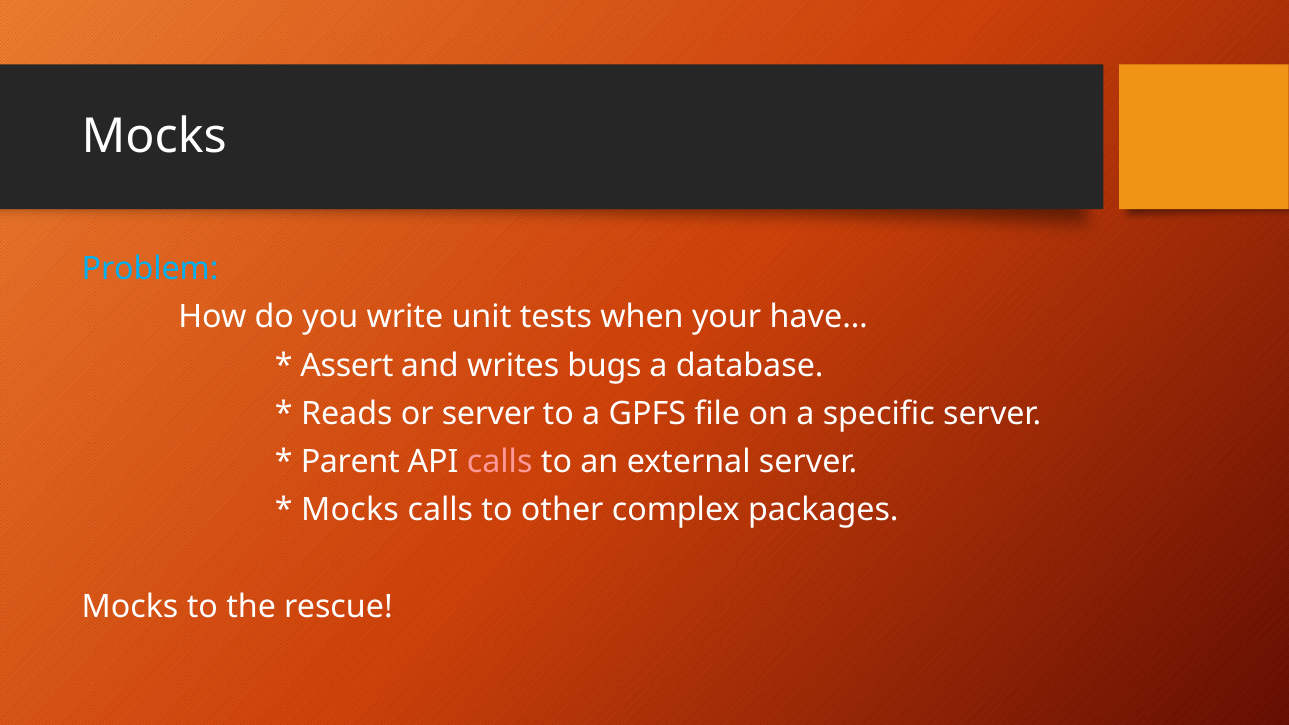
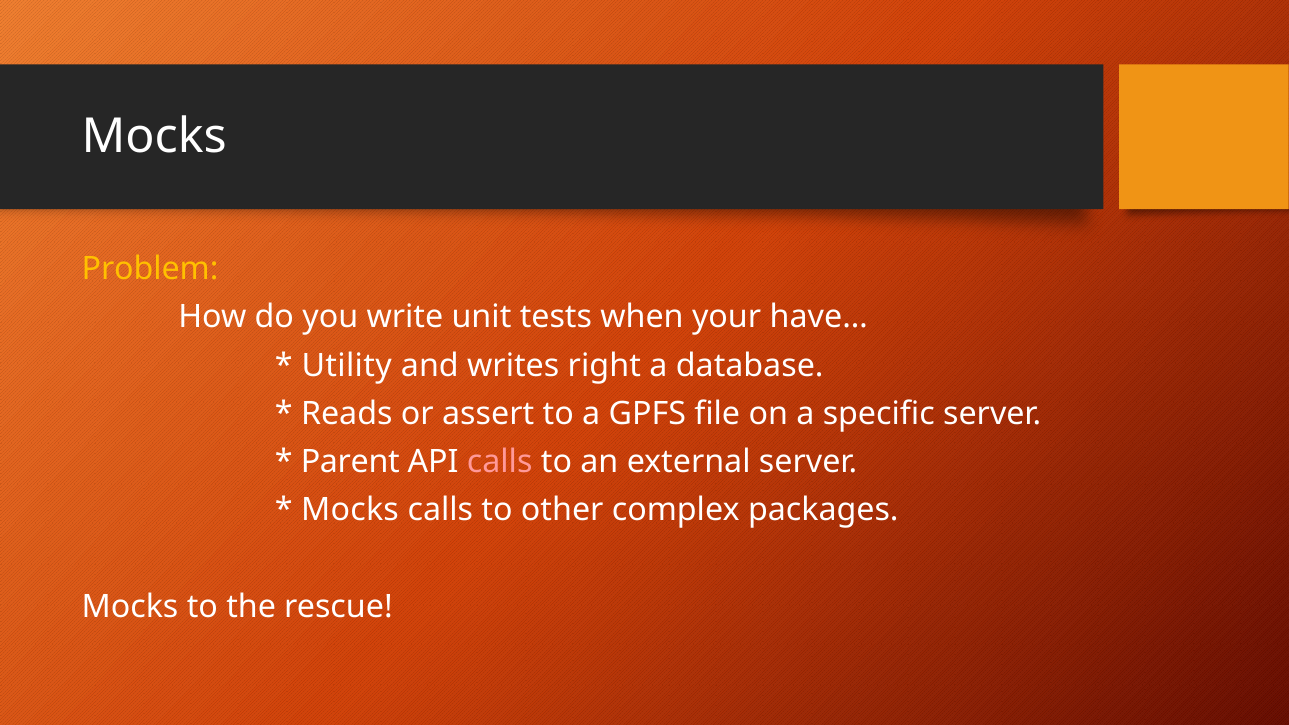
Problem colour: light blue -> yellow (150, 269)
Assert: Assert -> Utility (347, 366)
bugs: bugs -> right (604, 366)
or server: server -> assert (488, 414)
